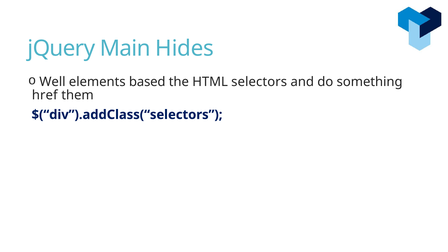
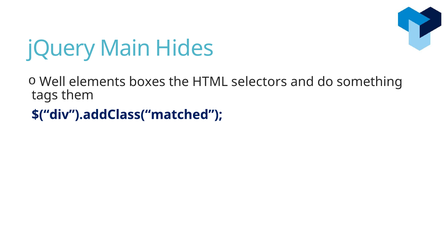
based: based -> boxes (147, 82)
href: href -> tags (45, 95)
$(“div”).addClass(“selectors: $(“div”).addClass(“selectors -> $(“div”).addClass(“matched (127, 115)
